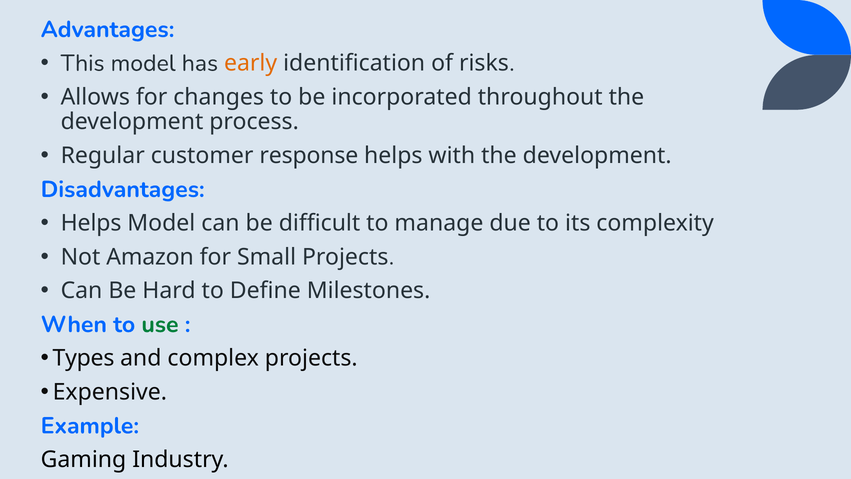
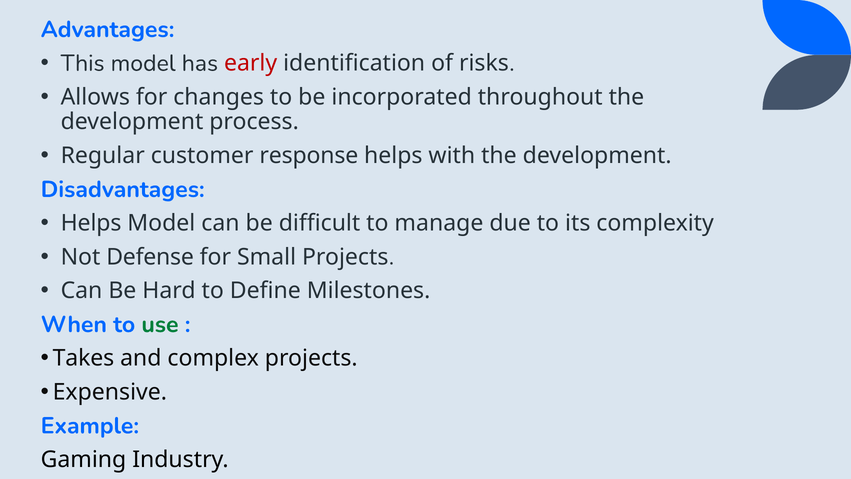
early colour: orange -> red (251, 63)
Amazon: Amazon -> Defense (150, 257)
Types: Types -> Takes (83, 358)
